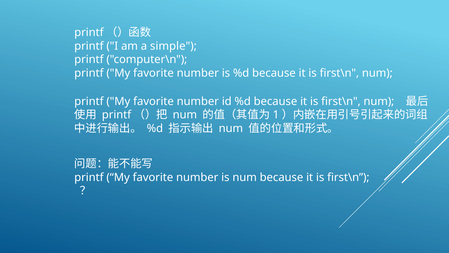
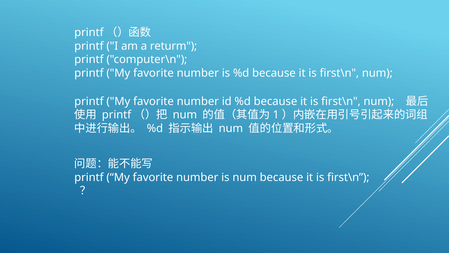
simple: simple -> returm (174, 46)
